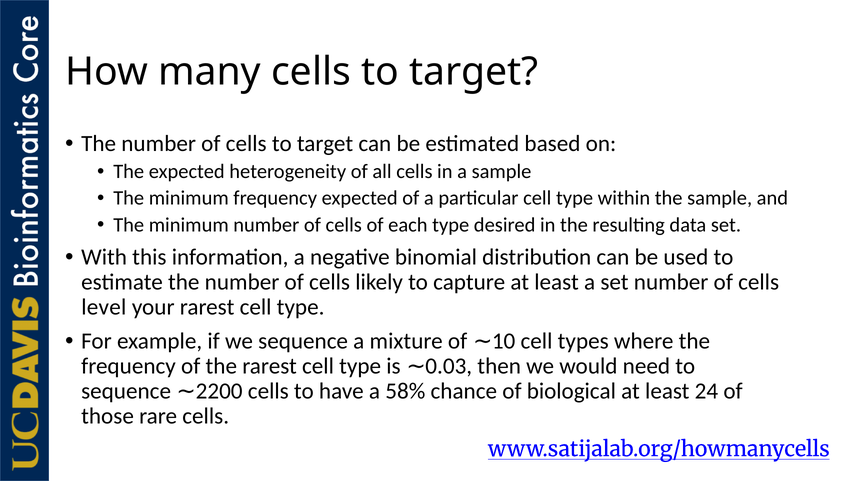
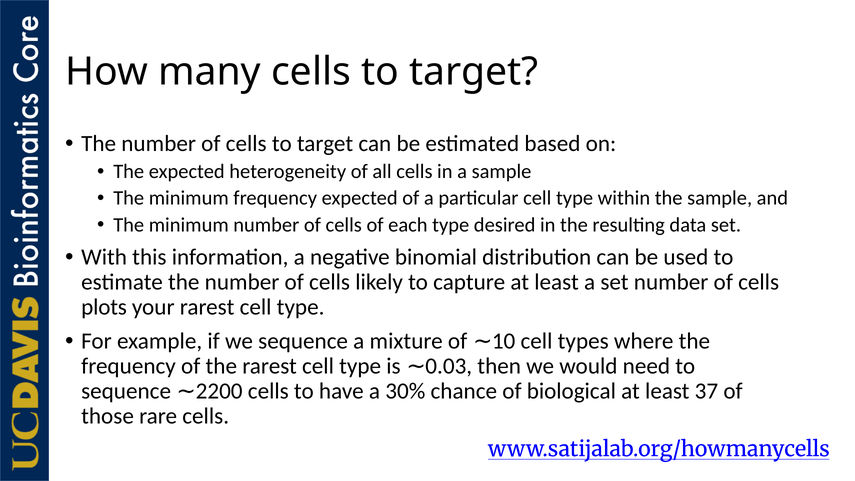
level: level -> plots (104, 307)
58%: 58% -> 30% (405, 391)
24: 24 -> 37 (706, 391)
